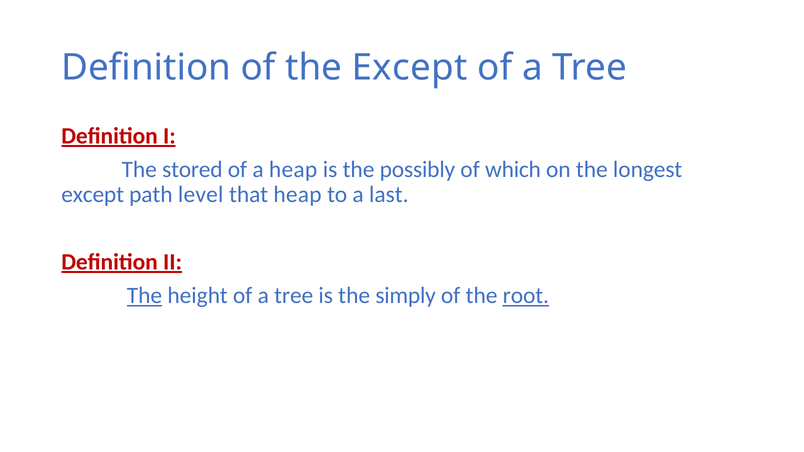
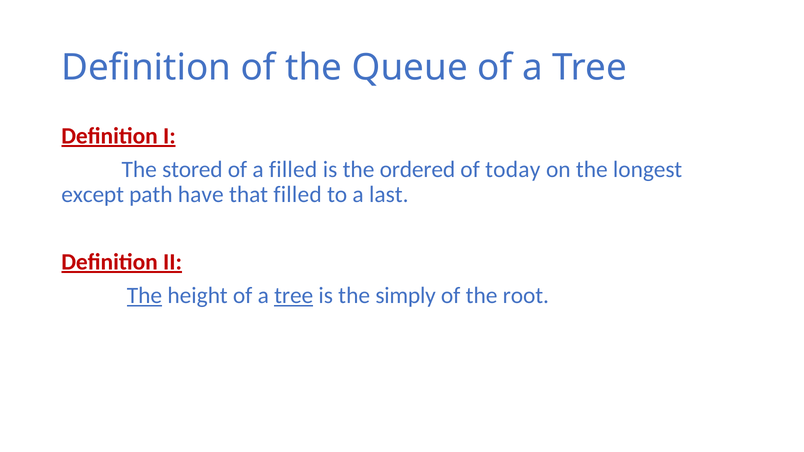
the Except: Except -> Queue (410, 68)
a heap: heap -> filled (293, 170)
possibly: possibly -> ordered (417, 170)
which: which -> today (513, 170)
level: level -> have (201, 195)
that heap: heap -> filled (298, 195)
tree underline: none -> present (294, 296)
root underline: present -> none (526, 296)
